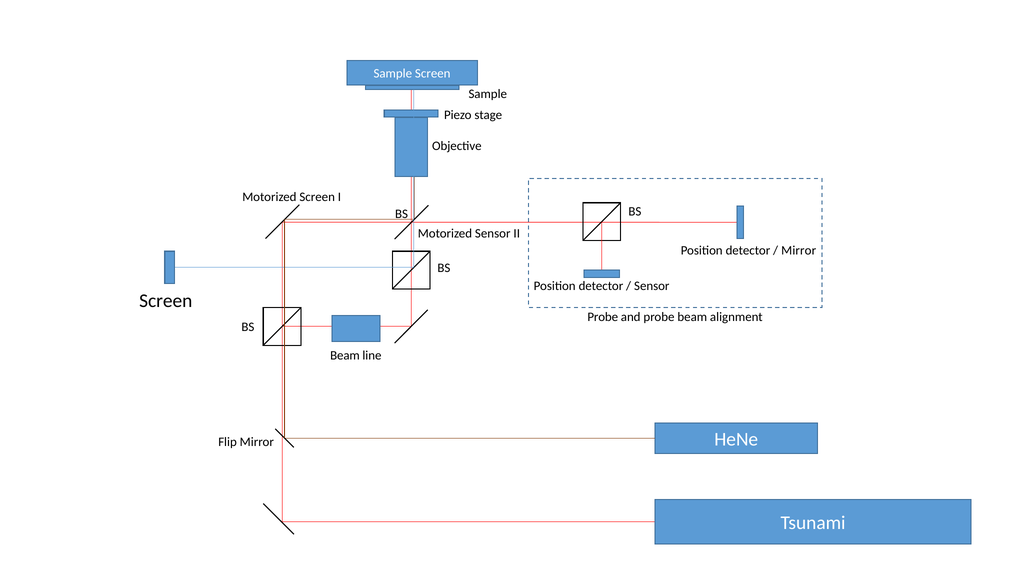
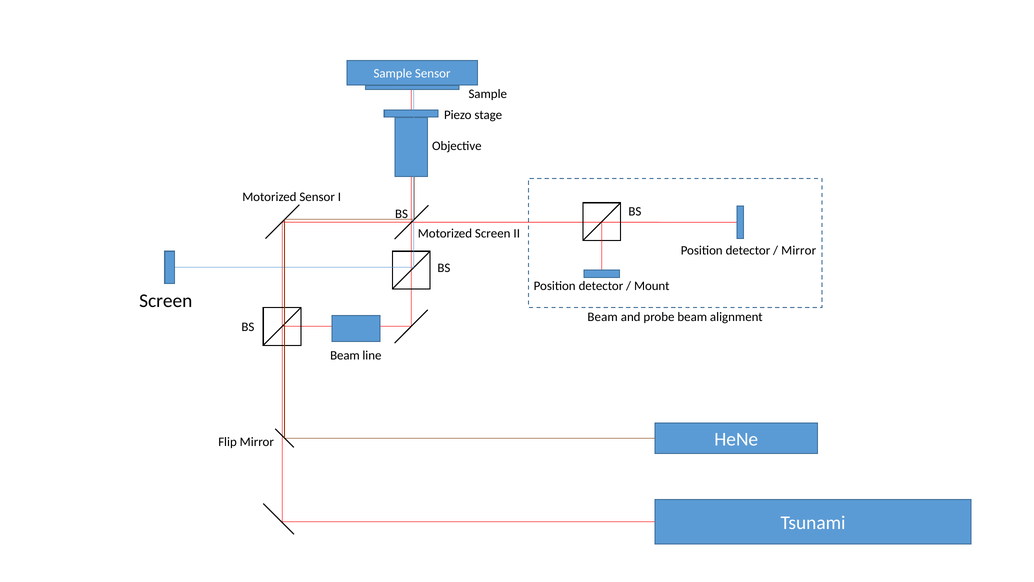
Sample Screen: Screen -> Sensor (433, 74)
Motorized Screen: Screen -> Sensor (317, 197)
Motorized Sensor: Sensor -> Screen (493, 233)
Sensor: Sensor -> Mount (652, 286)
Probe: Probe -> Beam (603, 317)
